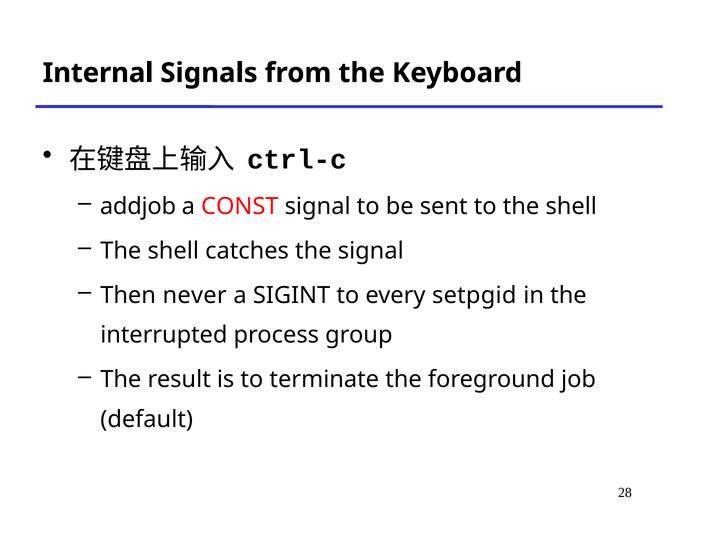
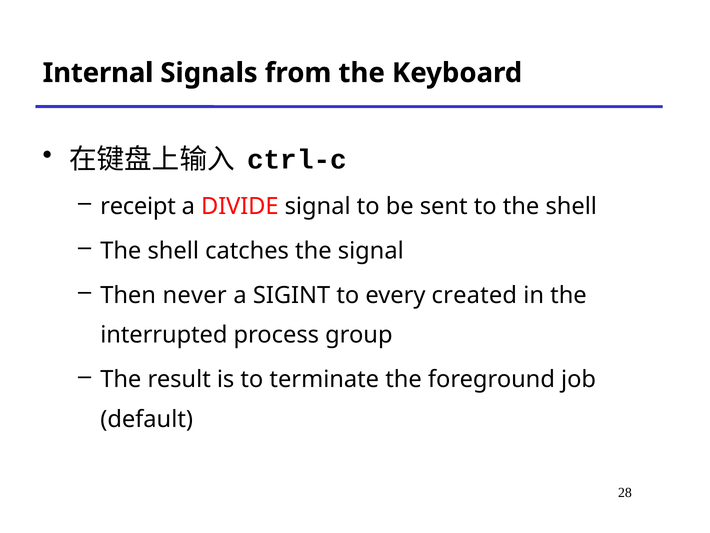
addjob: addjob -> receipt (138, 206)
CONST: CONST -> DIVIDE (240, 206)
setpgid: setpgid -> created (474, 295)
